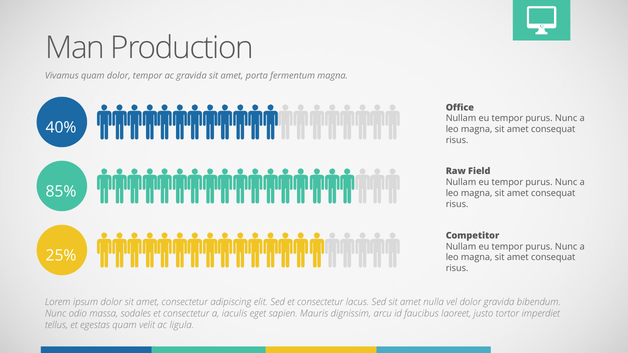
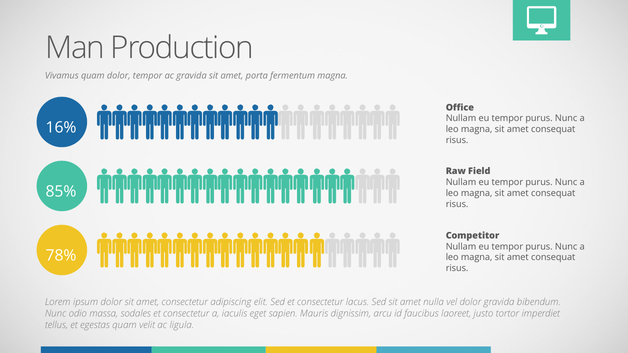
40%: 40% -> 16% (61, 128)
25%: 25% -> 78% (61, 256)
